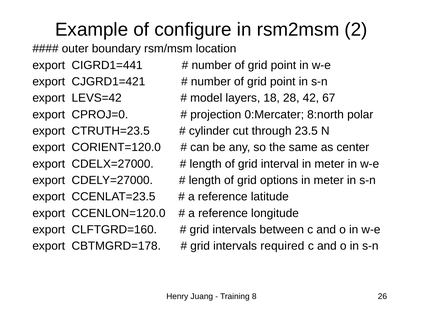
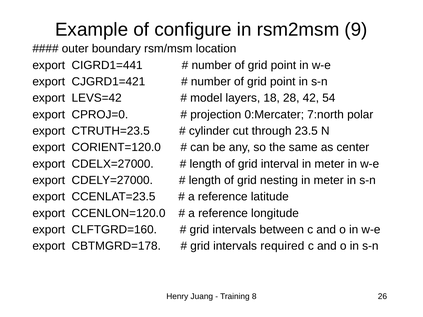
2: 2 -> 9 (356, 30)
67: 67 -> 54 (329, 98)
8:north: 8:north -> 7:north (326, 115)
options: options -> nesting (279, 180)
